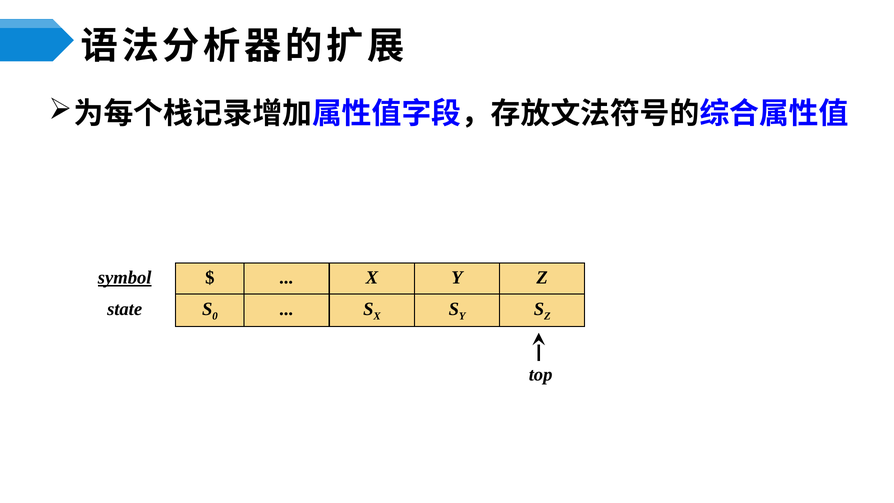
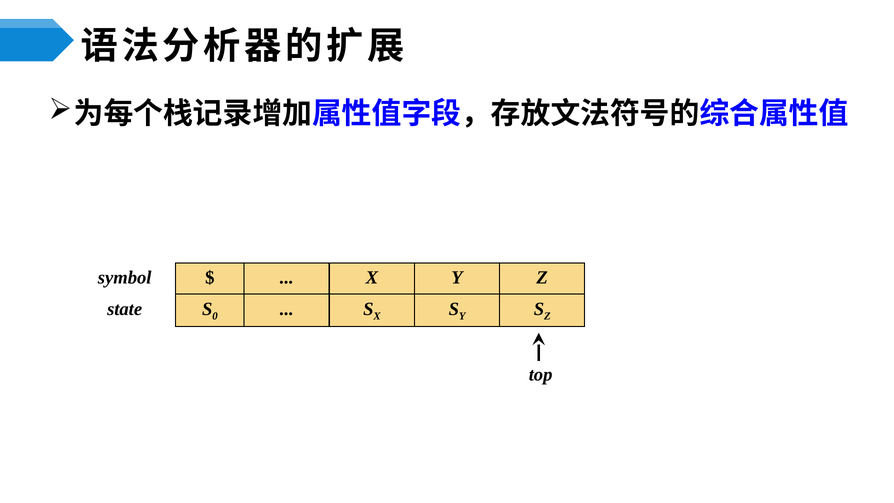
symbol underline: present -> none (125, 278)
